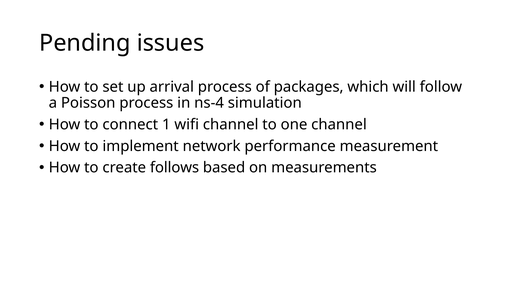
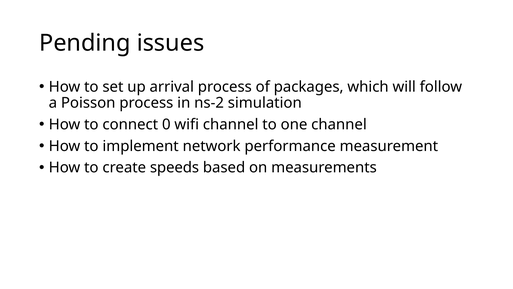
ns-4: ns-4 -> ns-2 (209, 103)
1: 1 -> 0 (166, 124)
follows: follows -> speeds (174, 167)
